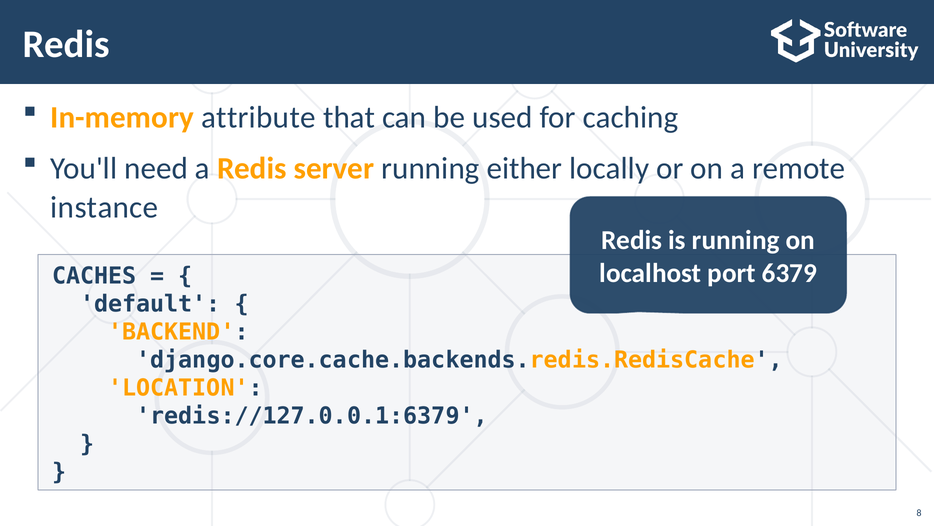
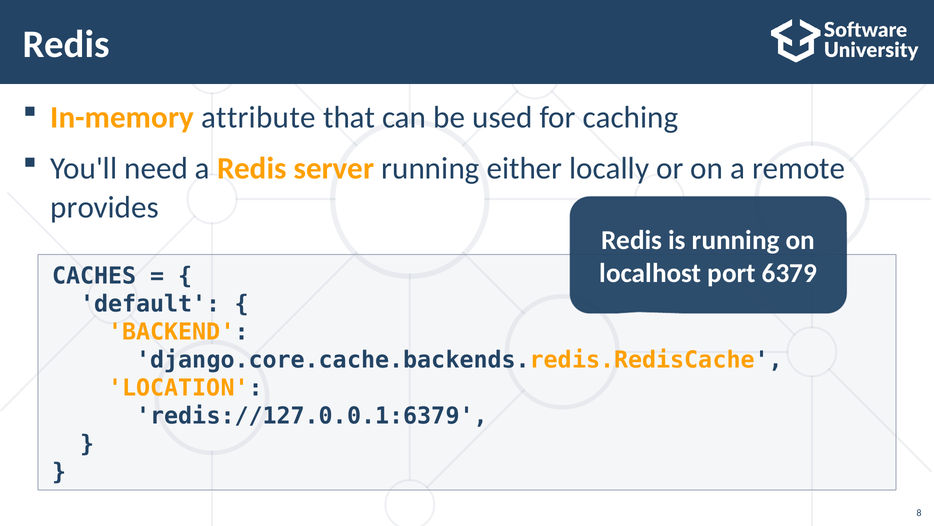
instance: instance -> provides (105, 207)
